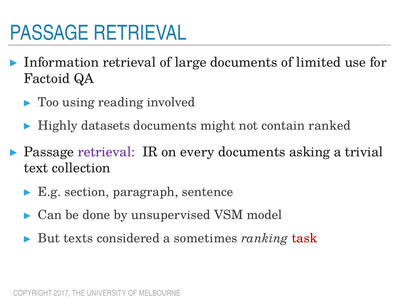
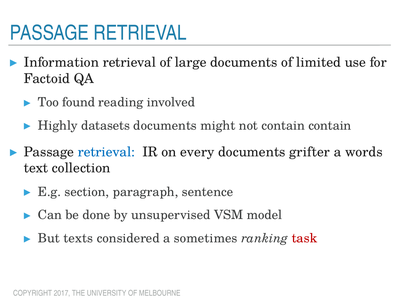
using: using -> found (79, 102)
contain ranked: ranked -> contain (330, 126)
retrieval colour: purple -> blue (106, 152)
asking: asking -> grifter (310, 152)
trivial: trivial -> words (364, 152)
